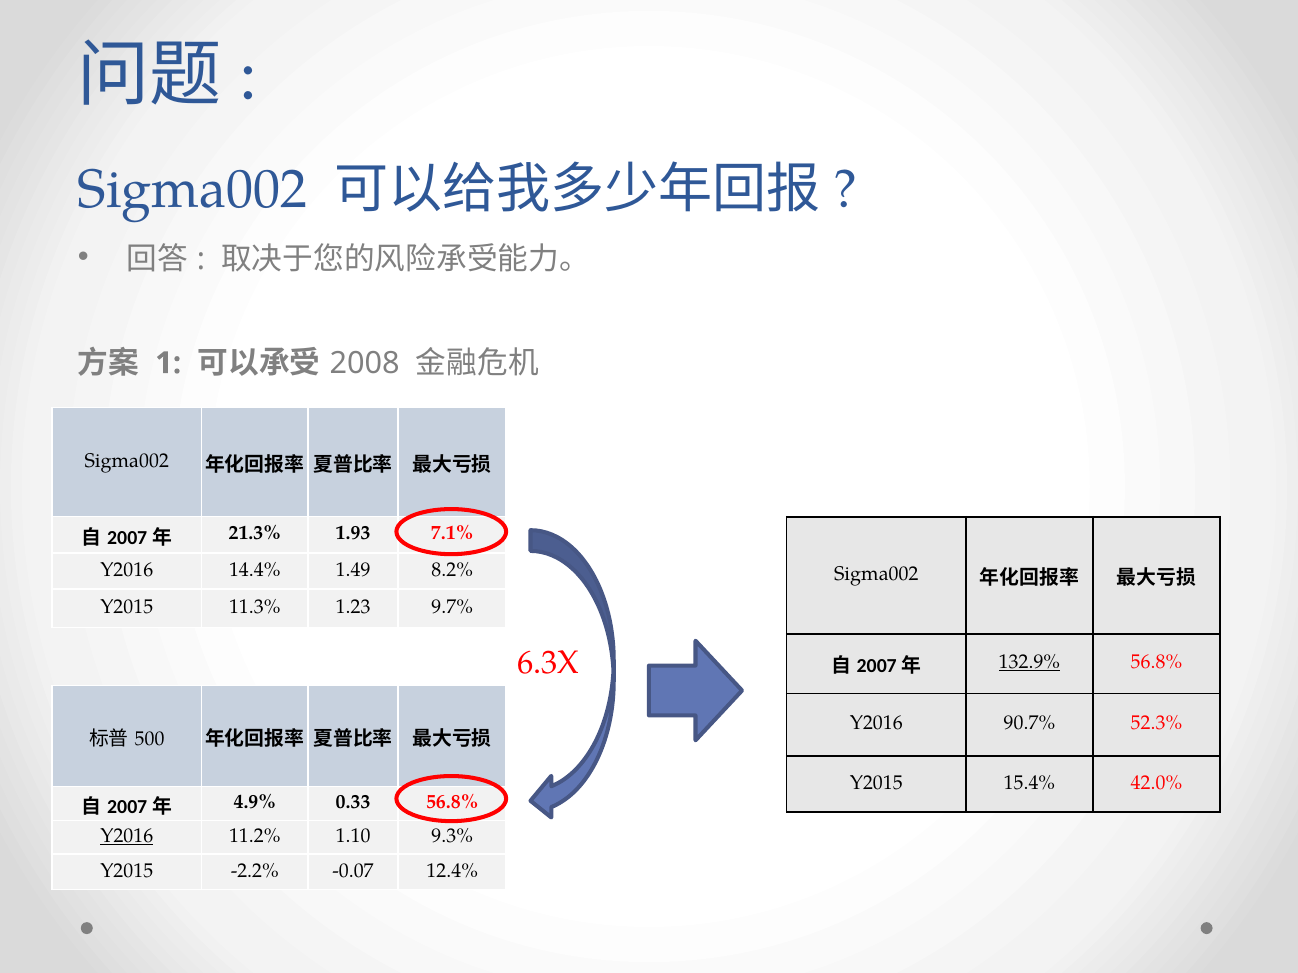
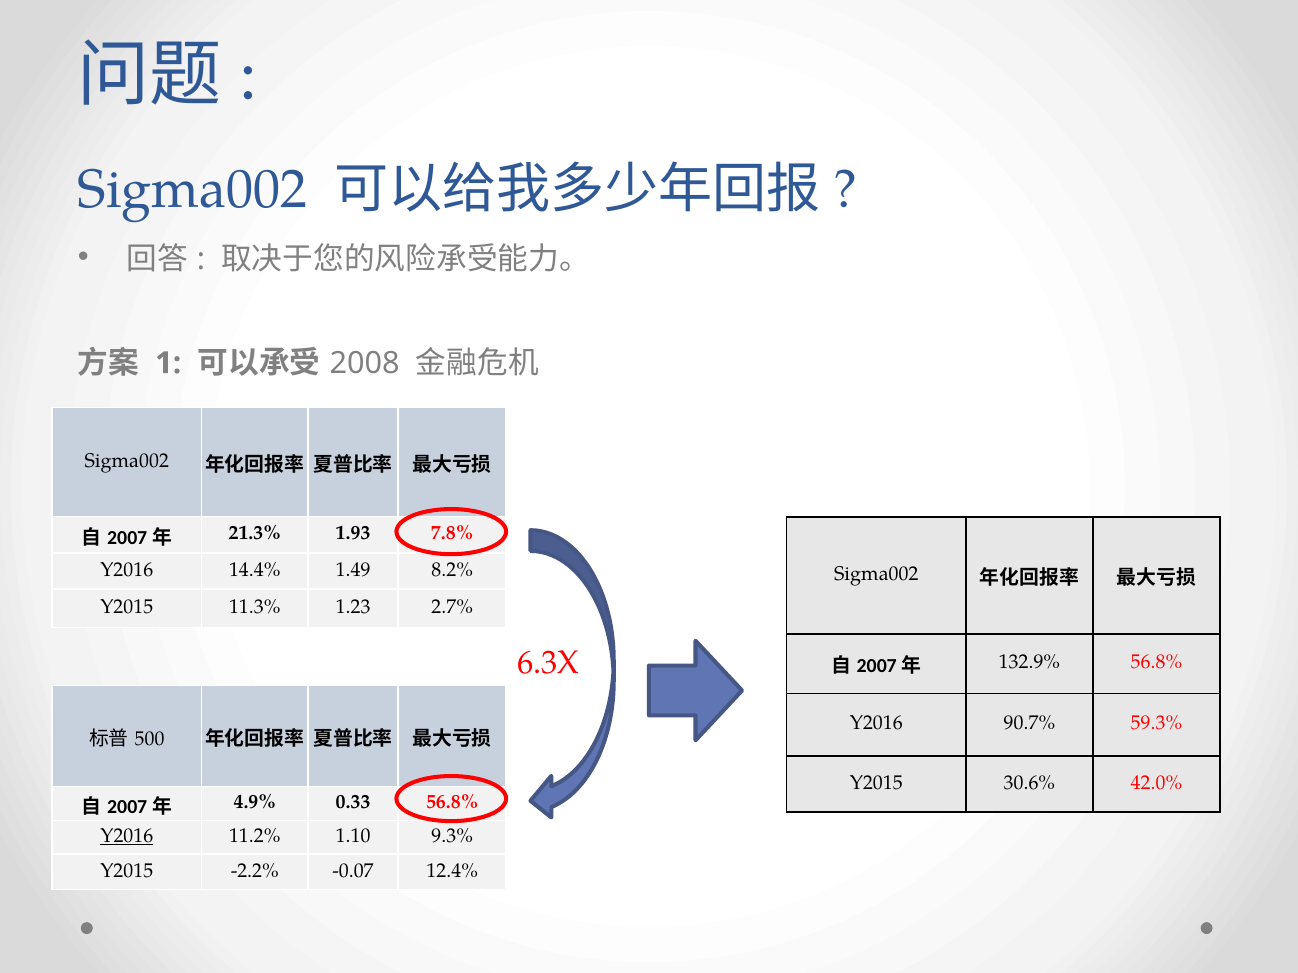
7.1%: 7.1% -> 7.8% (452, 534)
9.7%: 9.7% -> 2.7% (452, 607)
132.9% underline: present -> none (1029, 662)
52.3%: 52.3% -> 59.3% (1156, 724)
15.4%: 15.4% -> 30.6% (1029, 783)
